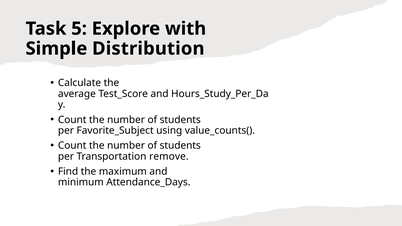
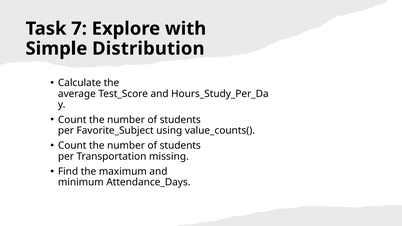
5: 5 -> 7 (79, 29)
remove: remove -> missing (169, 157)
